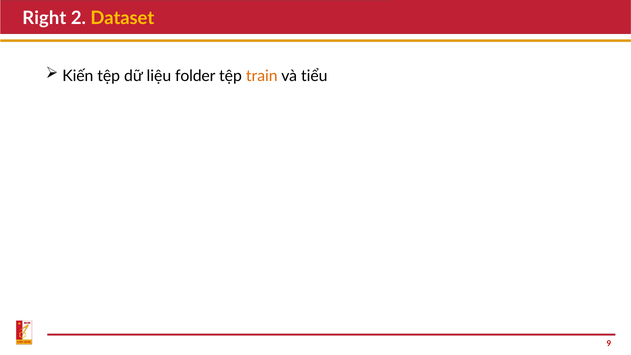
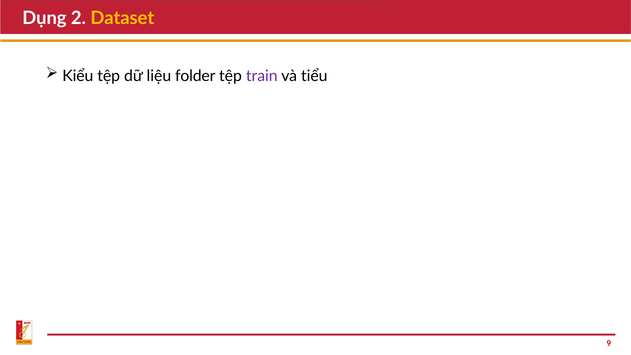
Right: Right -> Dụng (44, 18)
Kiến: Kiến -> Kiểu (78, 76)
train colour: orange -> purple (262, 76)
